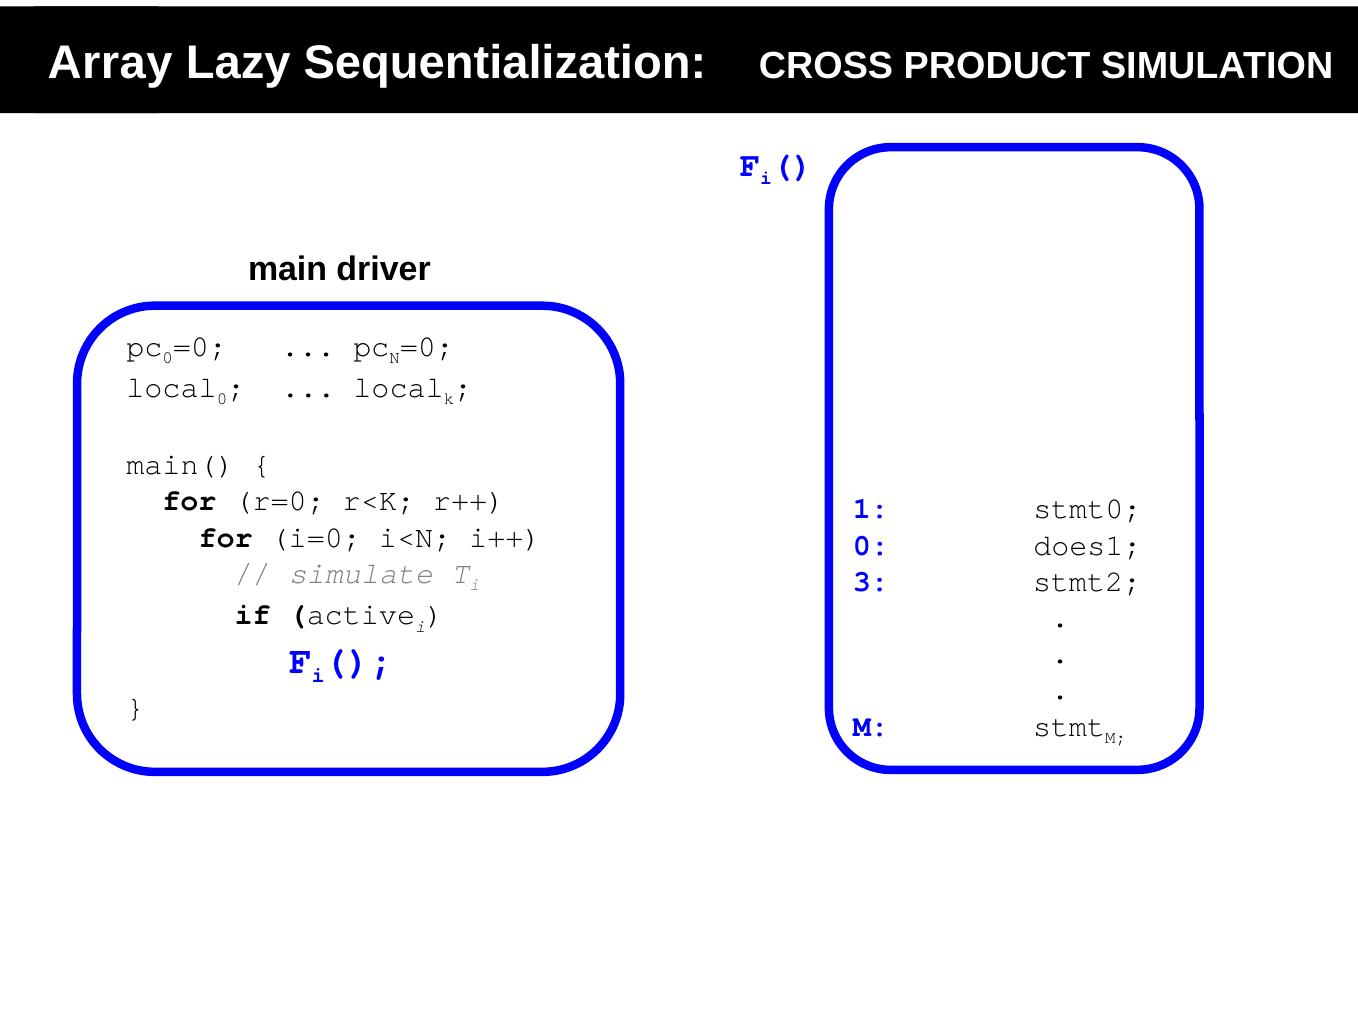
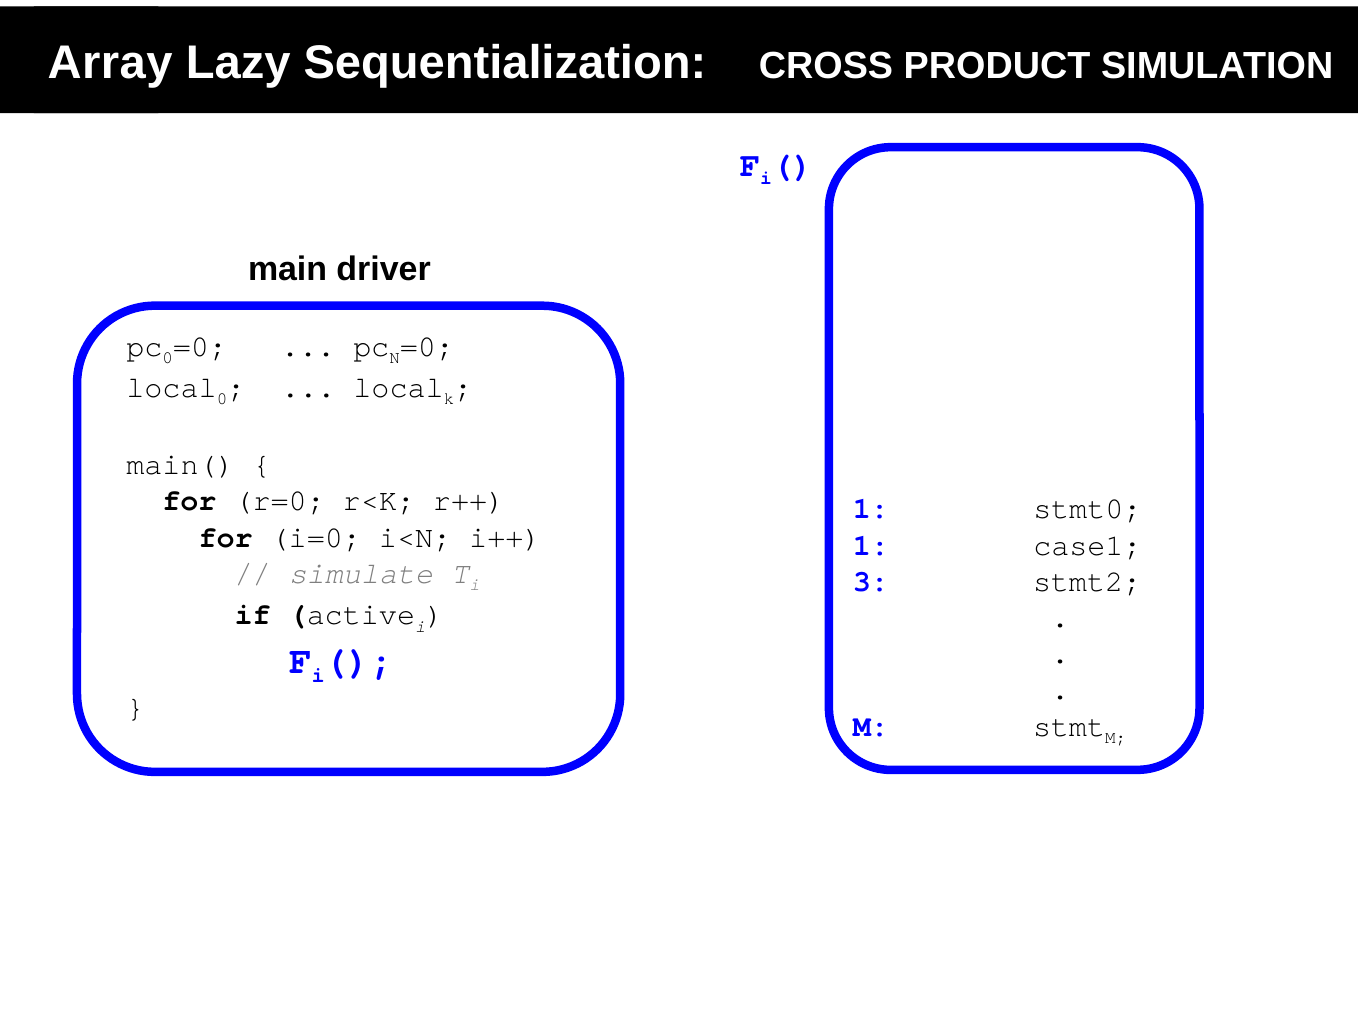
0: 0 -> 1 (871, 545)
does1: does1 -> case1 (1087, 545)
